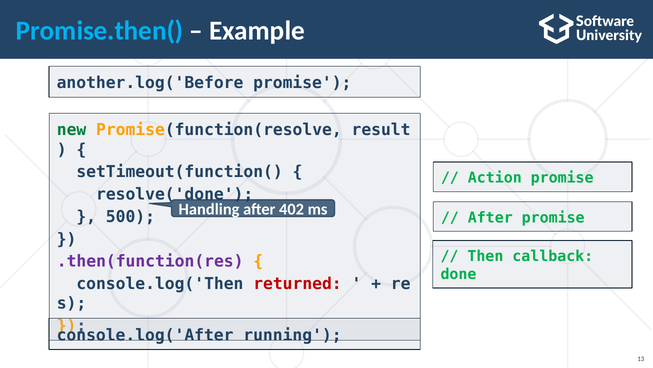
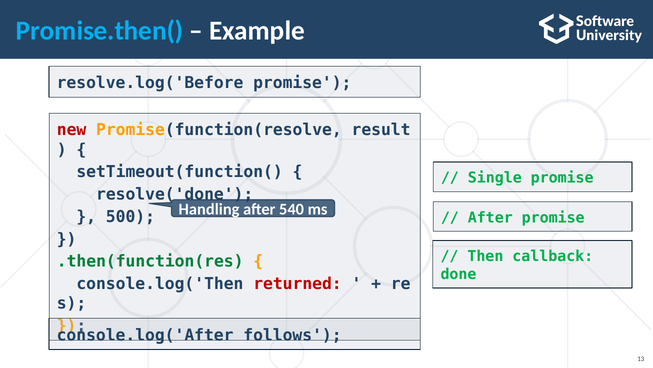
another.log('Before: another.log('Before -> resolve.log('Before (150, 83)
new colour: green -> red (72, 130)
Action: Action -> Single (495, 178)
402: 402 -> 540 (292, 209)
.then(function(res colour: purple -> green (150, 261)
running: running -> follows (292, 335)
